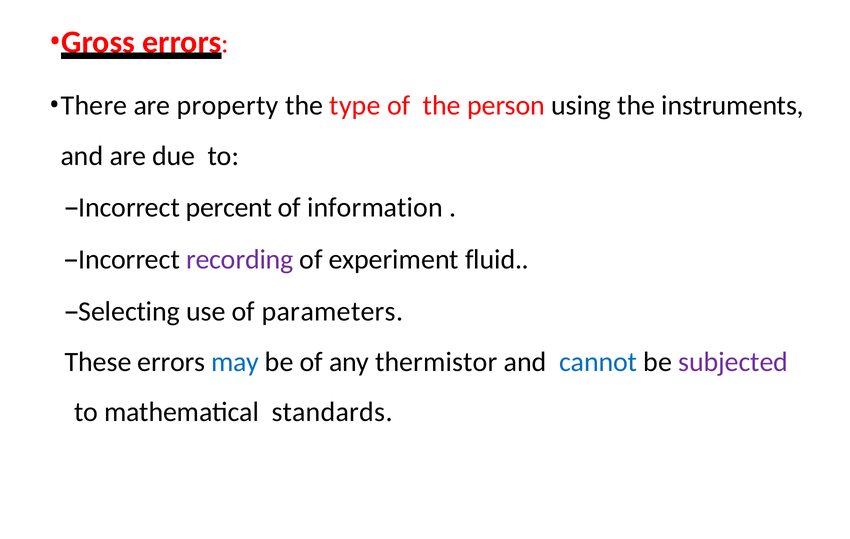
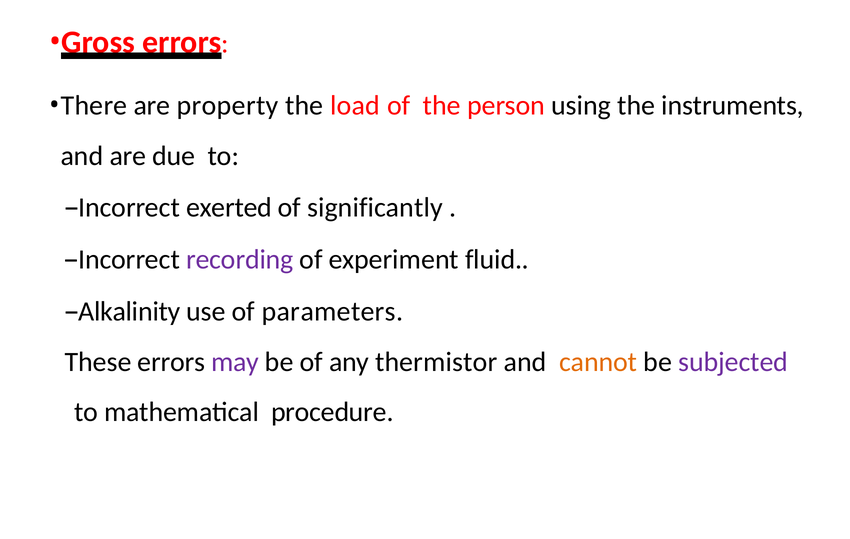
type: type -> load (355, 106)
percent: percent -> exerted (229, 208)
information: information -> significantly (375, 208)
Selecting: Selecting -> Alkalinity (129, 312)
may colour: blue -> purple (235, 362)
cannot colour: blue -> orange (598, 362)
standards: standards -> procedure (332, 413)
